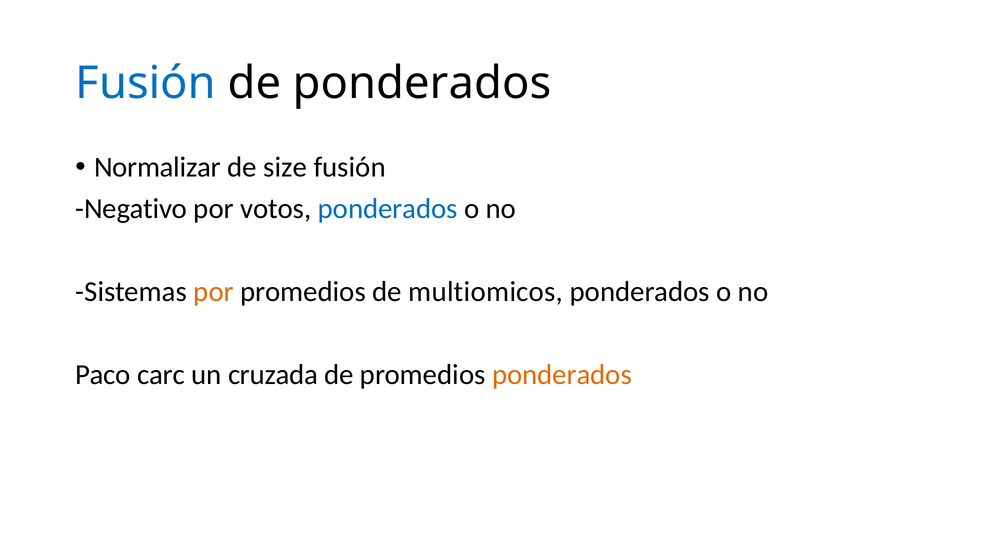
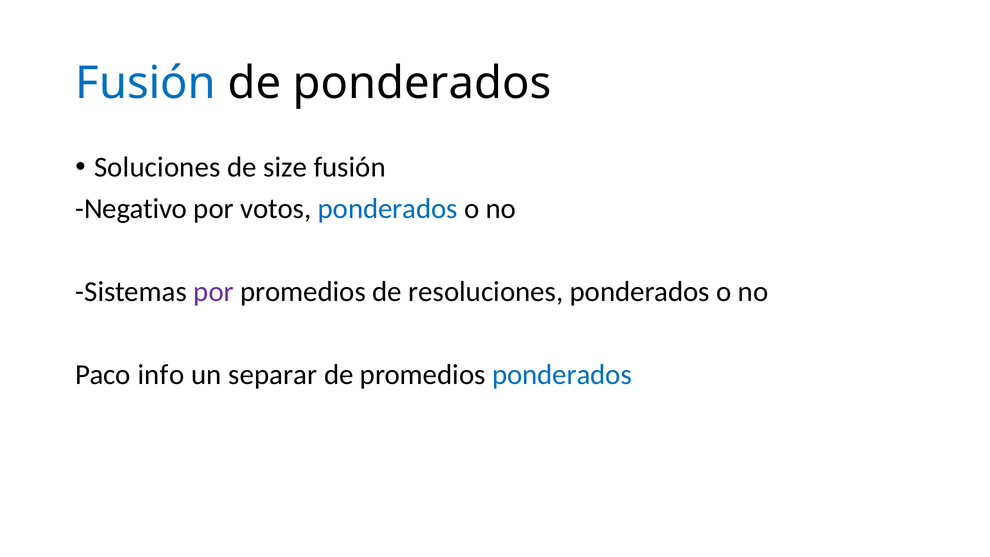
Normalizar: Normalizar -> Soluciones (157, 167)
por colour: orange -> purple (214, 292)
multiomicos: multiomicos -> resoluciones (486, 292)
carc: carc -> info (161, 375)
cruzada: cruzada -> separar (273, 375)
ponderados colour: orange -> blue (562, 375)
